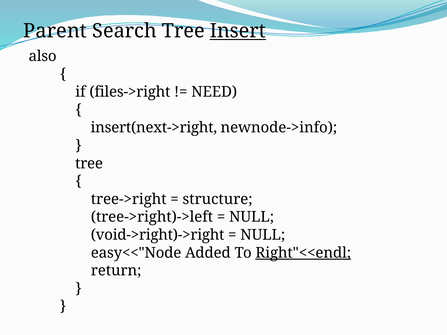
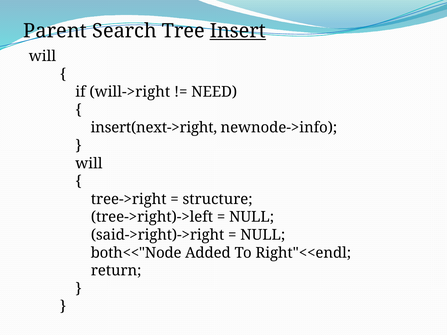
also: also -> will (42, 56)
files->right: files->right -> will->right (130, 92)
tree: tree -> will (89, 164)
void->right)->right: void->right)->right -> said->right)->right (158, 235)
easy<<"Node: easy<<"Node -> both<<"Node (136, 253)
Right"<<endl underline: present -> none (303, 253)
